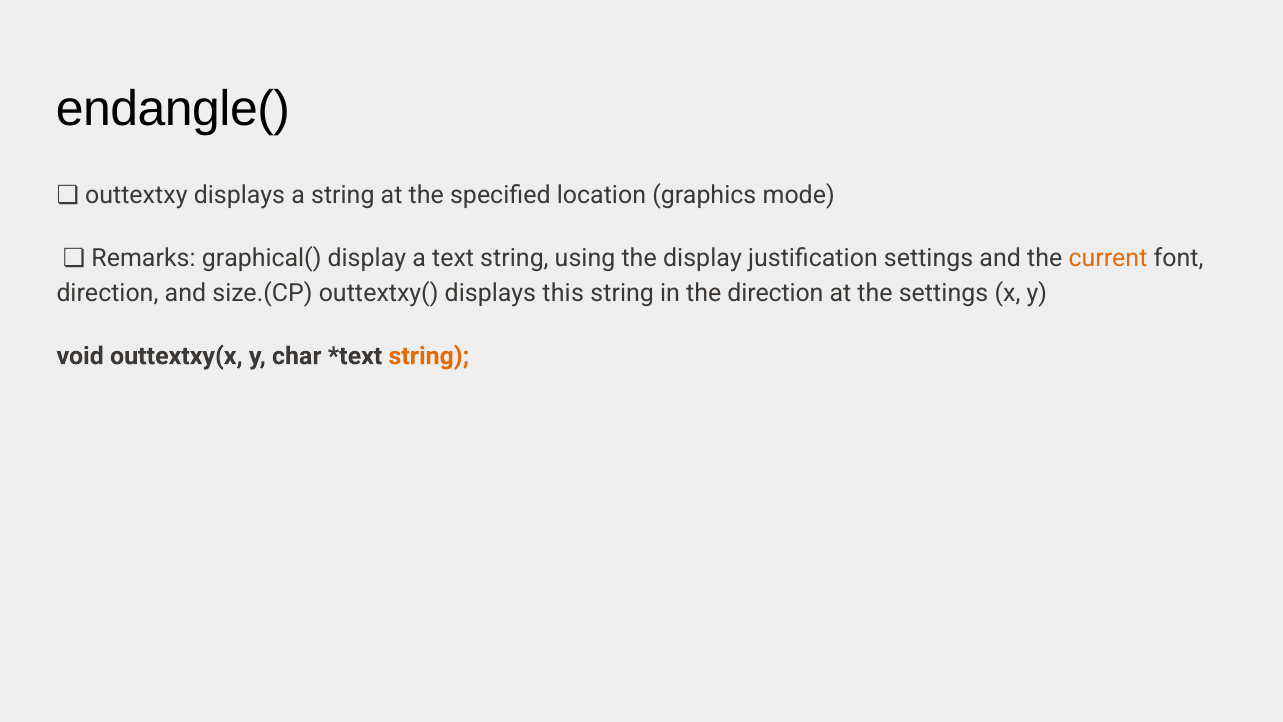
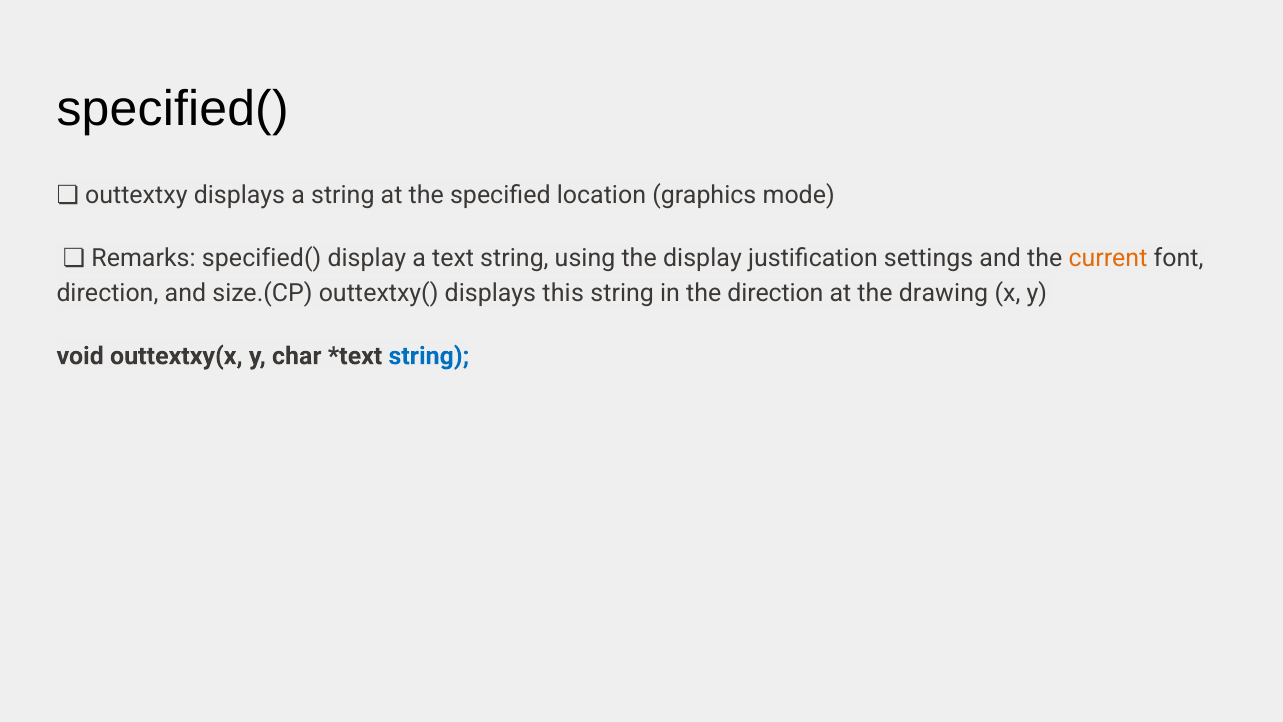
endangle(: endangle( -> specified( (173, 109)
Remarks graphical(: graphical( -> specified( (262, 259)
the settings: settings -> drawing (944, 293)
string colour: orange -> blue (429, 356)
